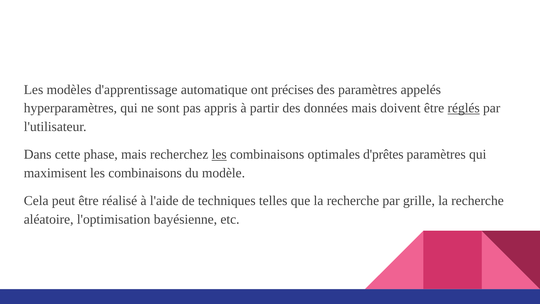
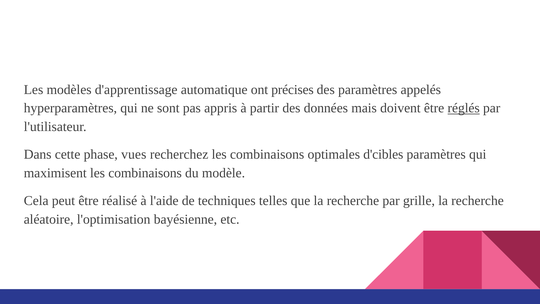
phase mais: mais -> vues (134, 154)
les underline: present -> none (219, 154)
d'prêtes: d'prêtes -> d'cibles (383, 154)
